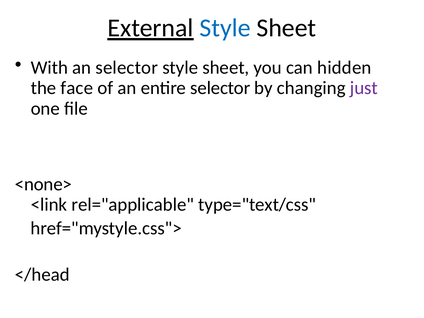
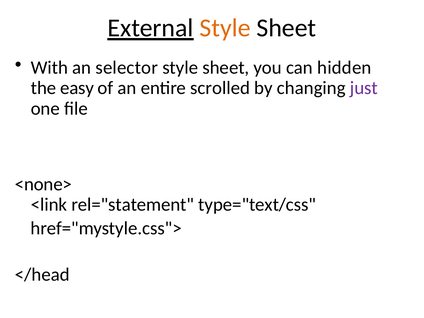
Style colour: blue -> orange (225, 28)
face: face -> easy (77, 88)
entire selector: selector -> scrolled (220, 88)
rel="applicable: rel="applicable -> rel="statement (133, 205)
